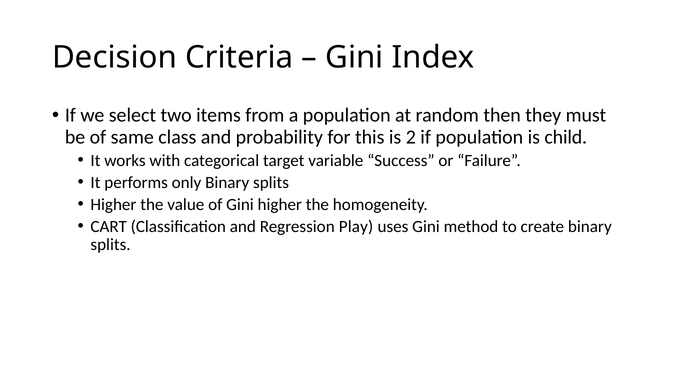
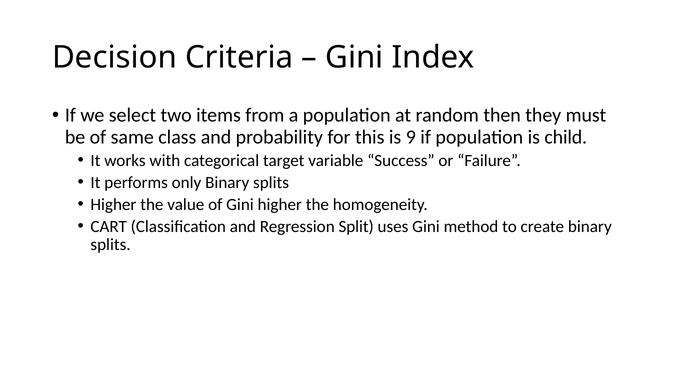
2: 2 -> 9 (411, 137)
Play: Play -> Split (356, 226)
